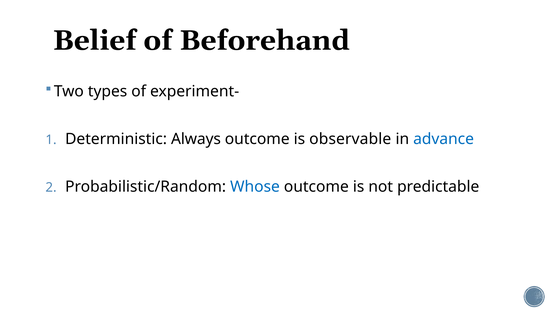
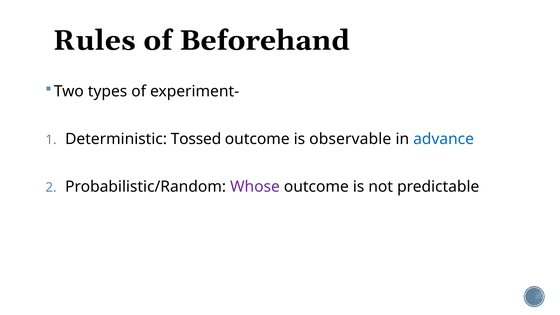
Belief: Belief -> Rules (94, 41)
Always: Always -> Tossed (196, 139)
Whose colour: blue -> purple (255, 187)
